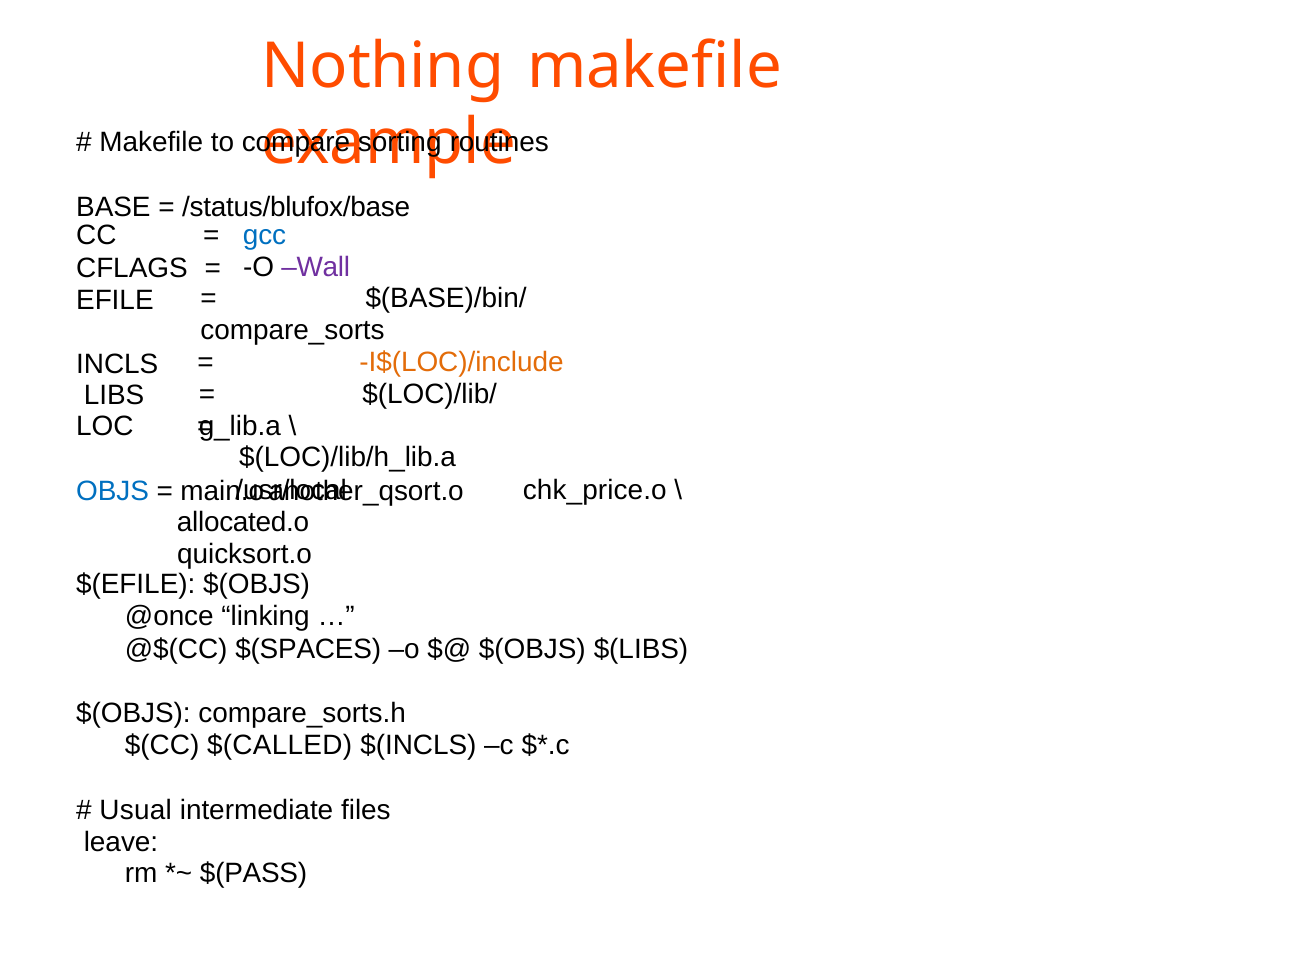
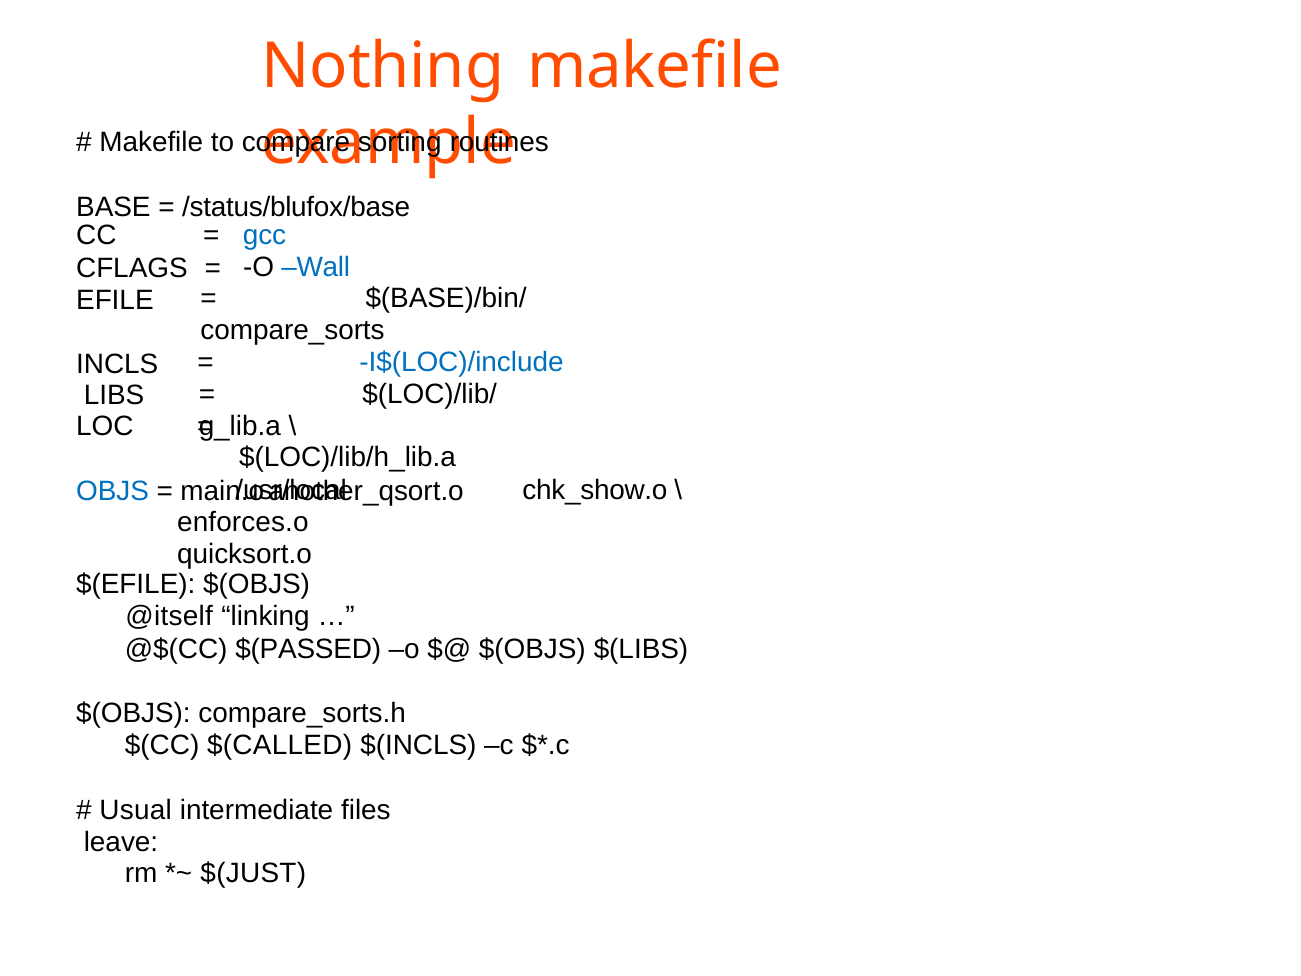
Wall colour: purple -> blue (316, 267)
I$(LOC)/include colour: orange -> blue (461, 362)
chk_price.o: chk_price.o -> chk_show.o (595, 490)
allocated.o: allocated.o -> enforces.o (243, 523)
@once: @once -> @itself (169, 616)
$(SPACES: $(SPACES -> $(PASSED (308, 649)
$(PASS: $(PASS -> $(JUST (253, 873)
